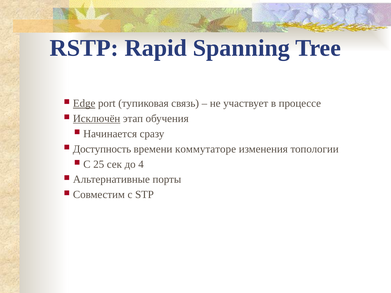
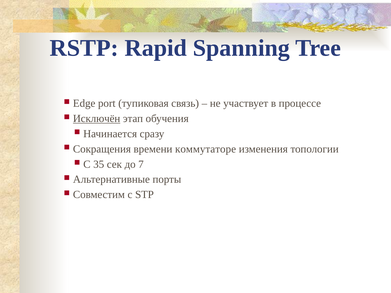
Edge underline: present -> none (84, 103)
Доступность: Доступность -> Сокращения (102, 149)
25: 25 -> 35 (99, 164)
4: 4 -> 7 (141, 164)
